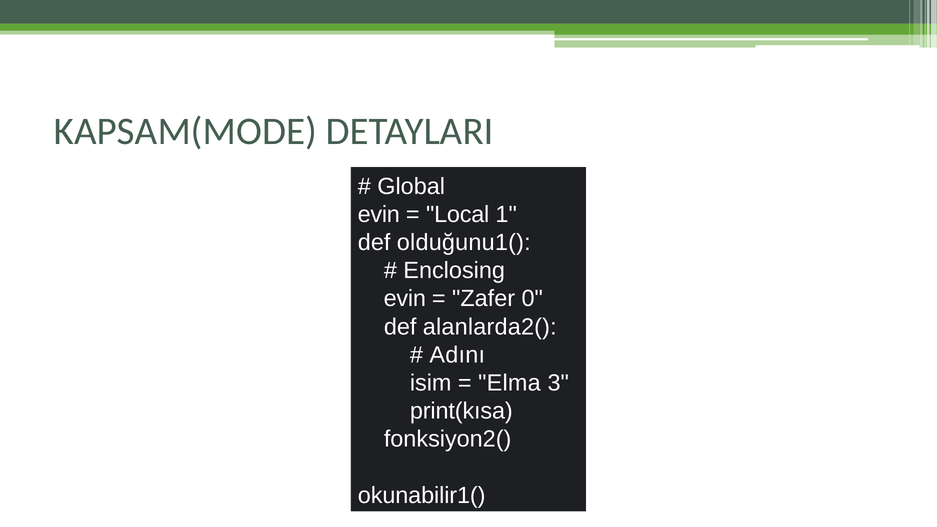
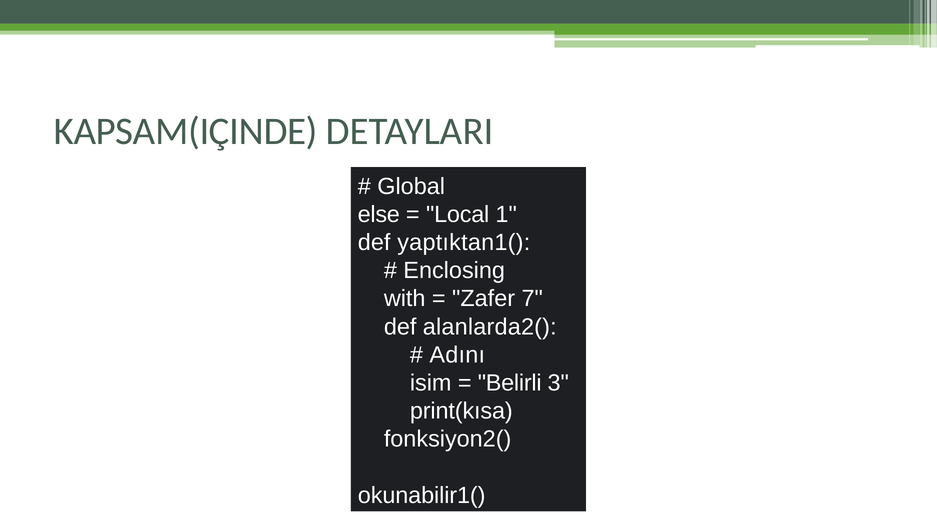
KAPSAM(MODE: KAPSAM(MODE -> KAPSAM(IÇINDE (186, 132)
evin: evin -> else (379, 214)
olduğunu1(: olduğunu1( -> yaptıktan1( (464, 243)
evin: evin -> with (405, 299)
0: 0 -> 7 (532, 299)
Elma: Elma -> Belirli (510, 383)
